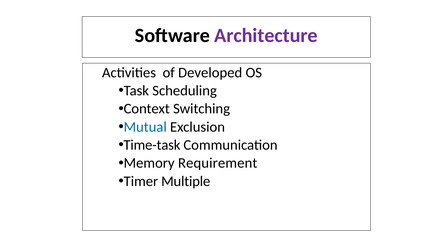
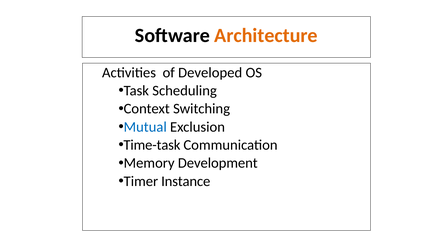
Architecture colour: purple -> orange (266, 35)
Requirement: Requirement -> Development (218, 163)
Multiple: Multiple -> Instance (186, 181)
